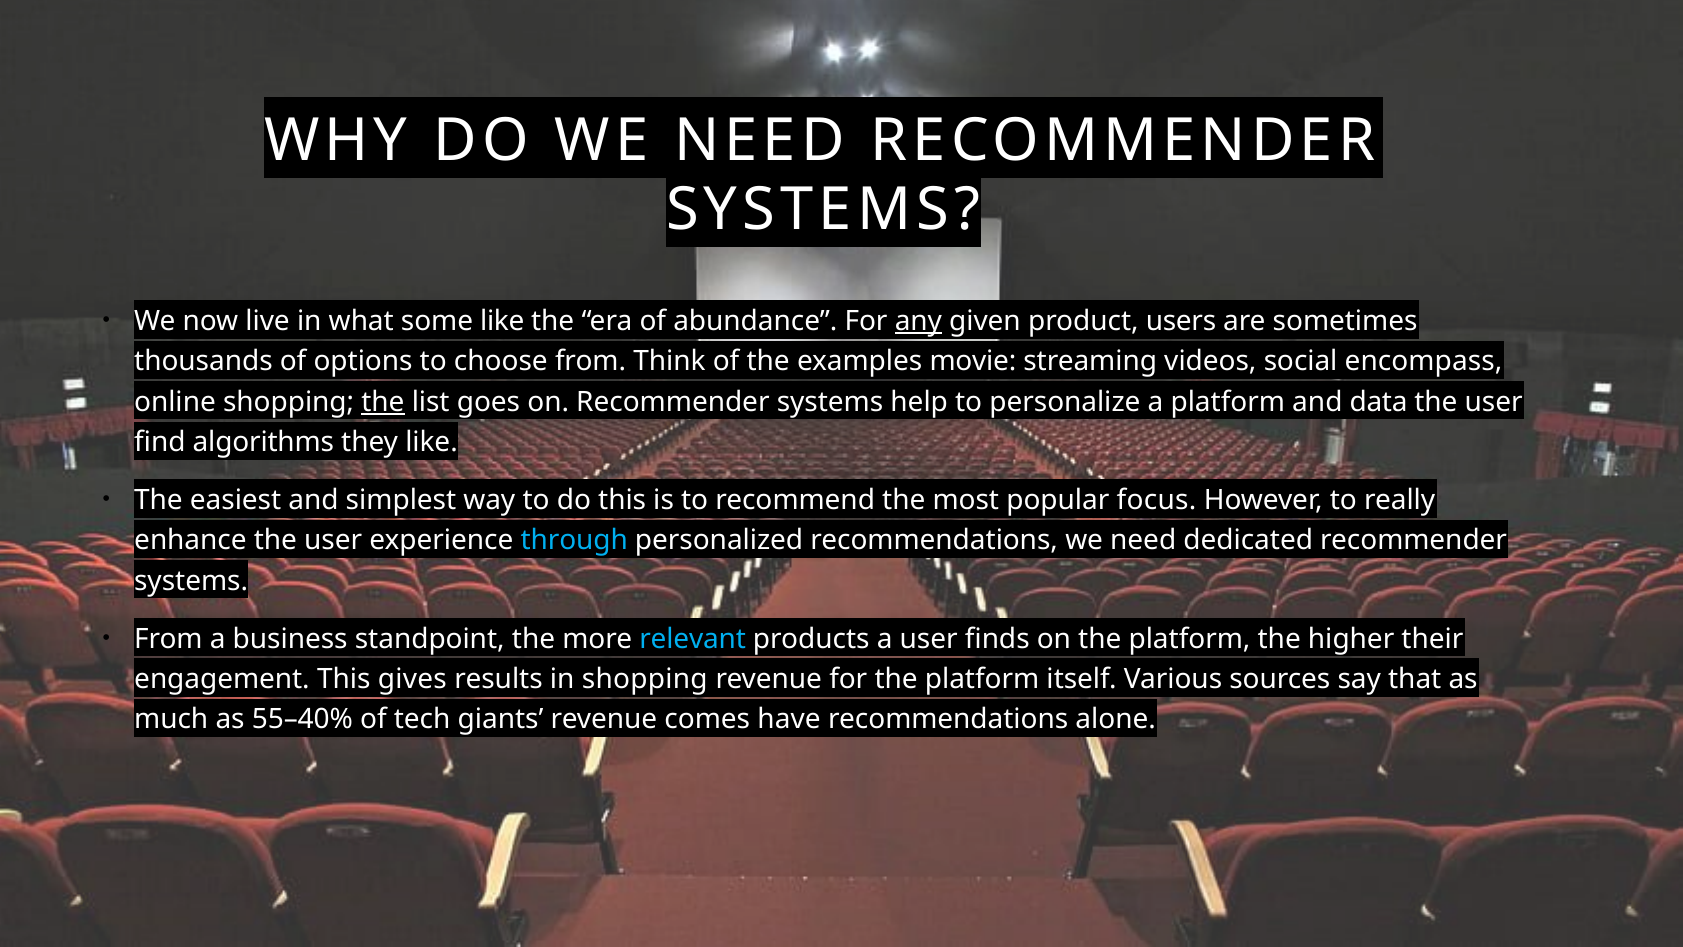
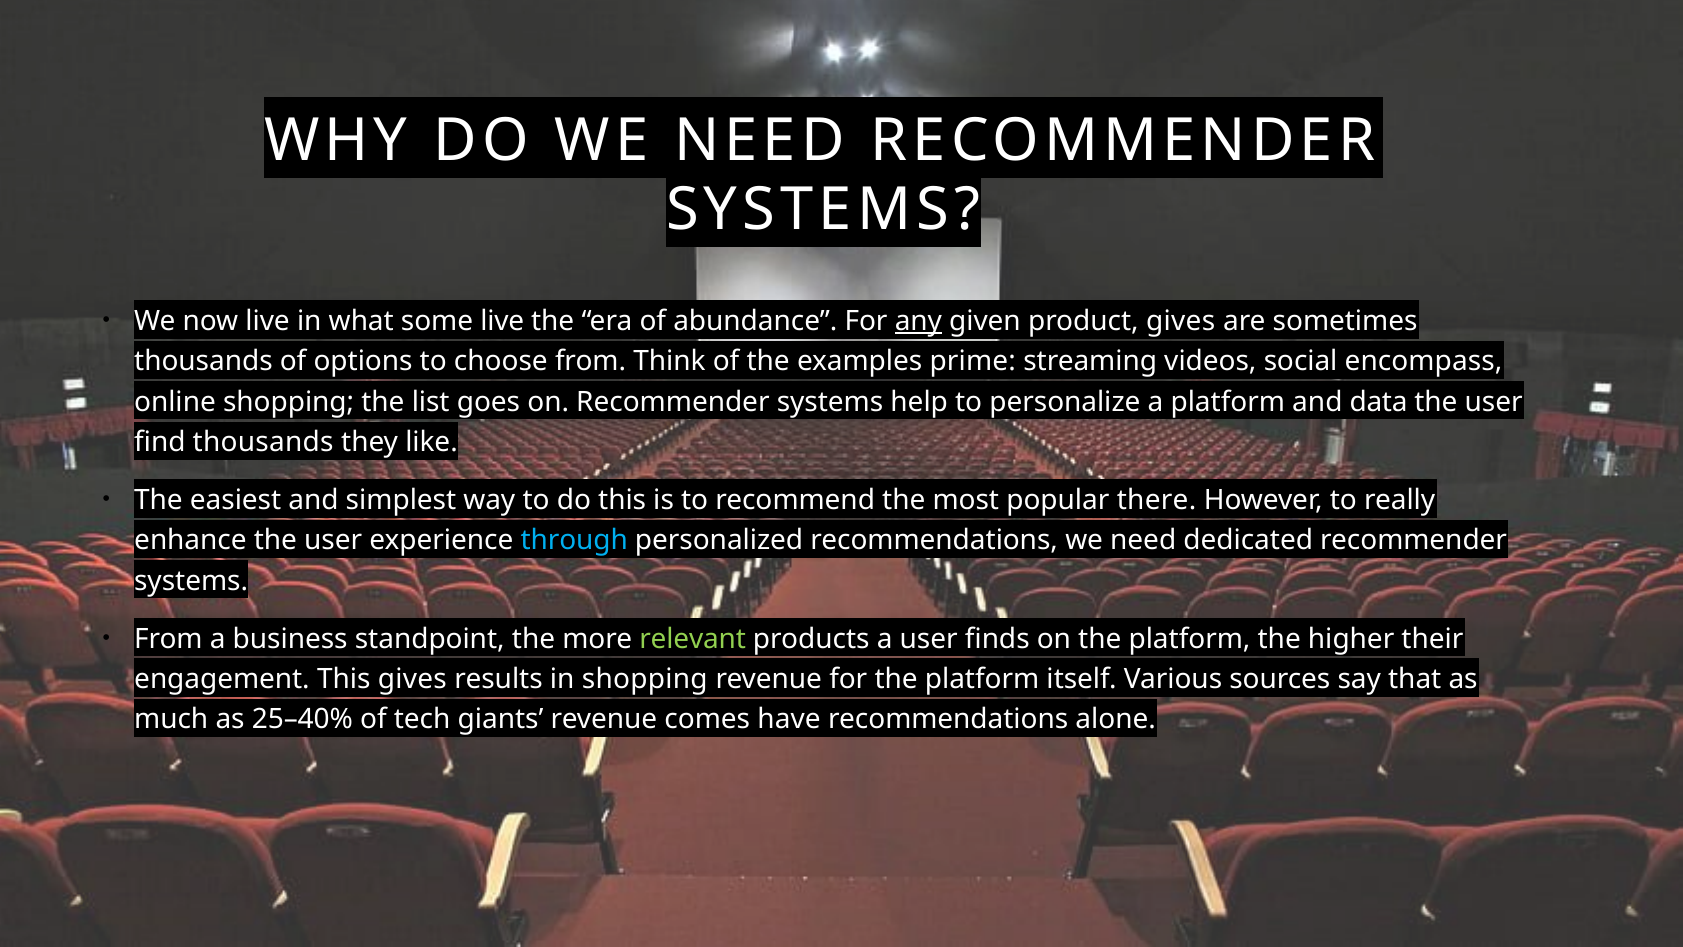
some like: like -> live (502, 321)
product users: users -> gives (1181, 321)
movie: movie -> prime (973, 361)
the underline: present -> none (383, 402)
find algorithms: algorithms -> thousands (263, 442)
focus: focus -> there (1157, 500)
relevant colour: light blue -> light green (693, 639)
55–40%: 55–40% -> 25–40% (302, 719)
